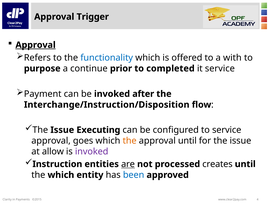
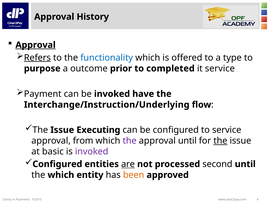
Trigger: Trigger -> History (93, 17)
Refers underline: none -> present (37, 58)
with: with -> type (232, 58)
continue: continue -> outcome (89, 68)
after: after -> have (143, 94)
Interchange/Instruction/Disposition: Interchange/Instruction/Disposition -> Interchange/Instruction/Underlying (107, 104)
goes: goes -> from (83, 140)
the colour: orange -> purple (130, 140)
the underline: none -> present (220, 140)
allow: allow -> basic (53, 151)
Instruction: Instruction -> Configured (57, 164)
creates: creates -> second (217, 164)
been colour: blue -> orange (134, 175)
